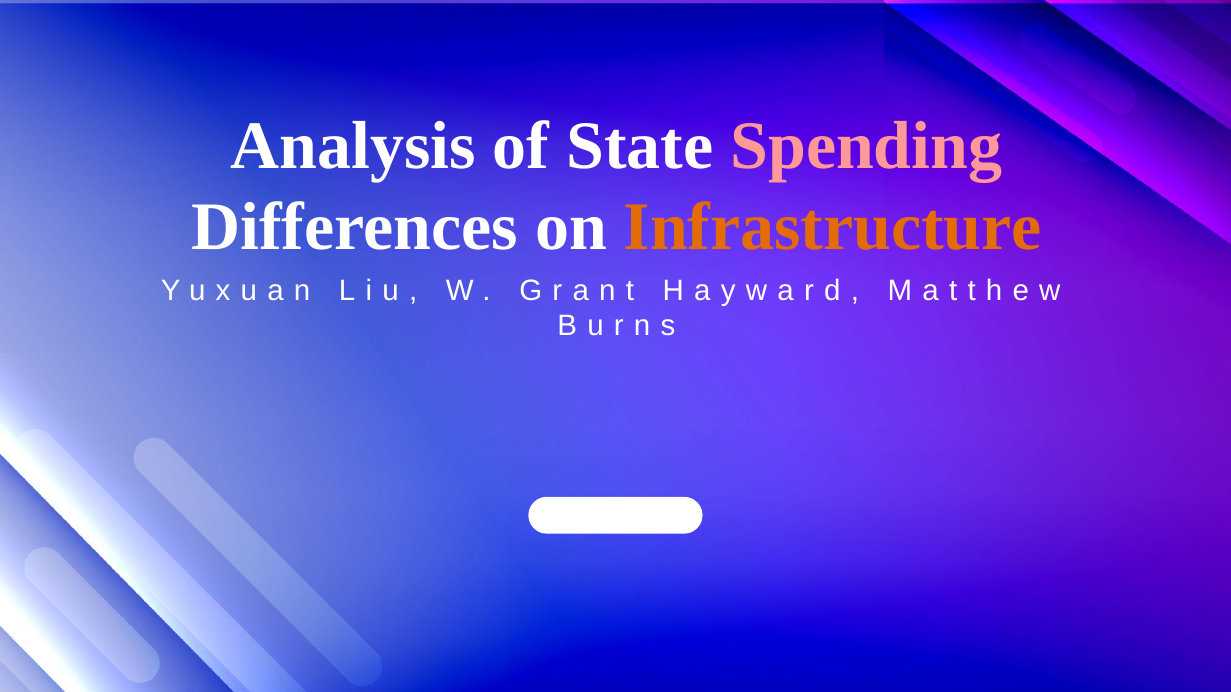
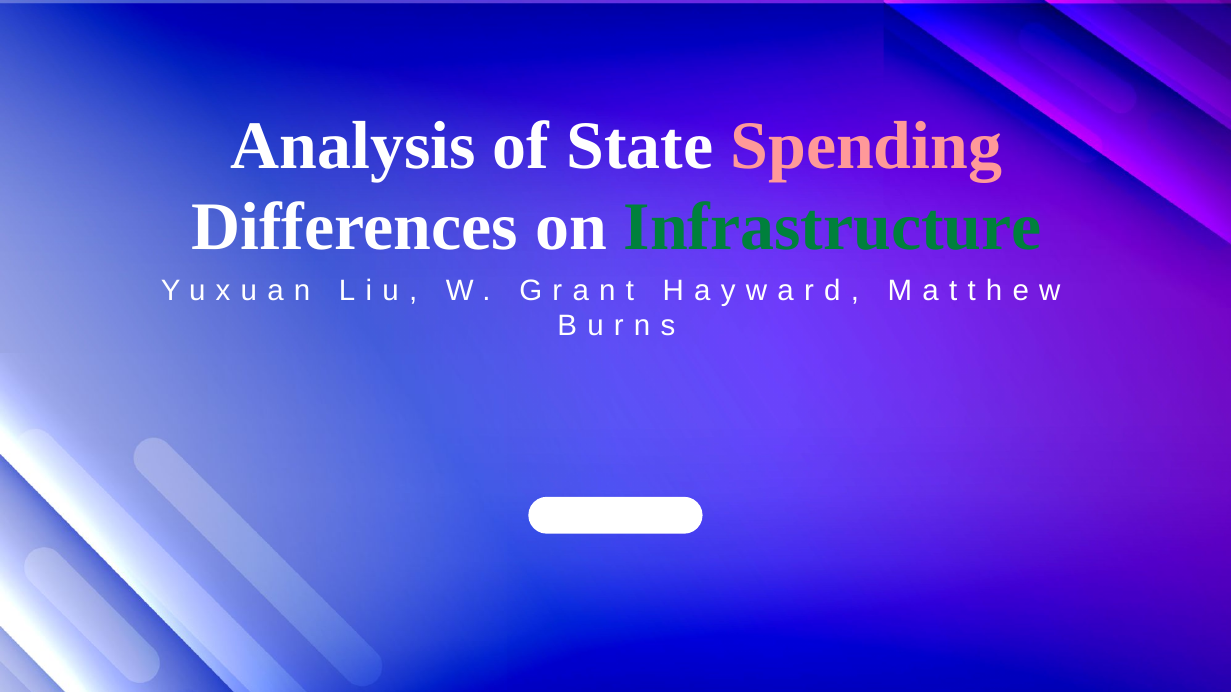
Infrastructure colour: orange -> green (833, 227)
